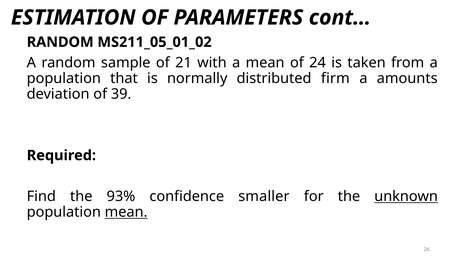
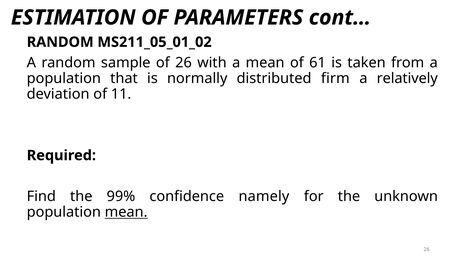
of 21: 21 -> 26 (184, 63)
24: 24 -> 61 (318, 63)
amounts: amounts -> relatively (407, 78)
39: 39 -> 11 (121, 94)
93%: 93% -> 99% (121, 197)
smaller: smaller -> namely (264, 197)
unknown underline: present -> none (406, 197)
